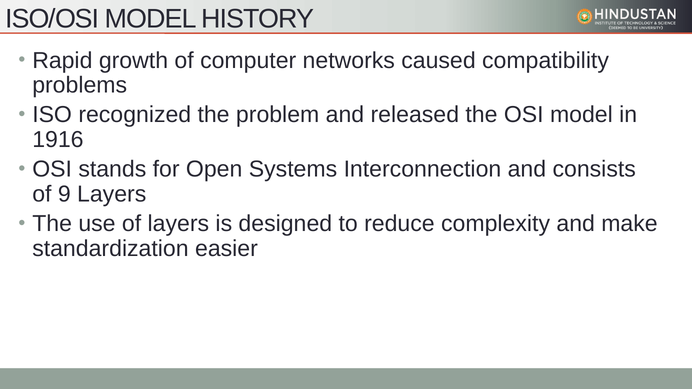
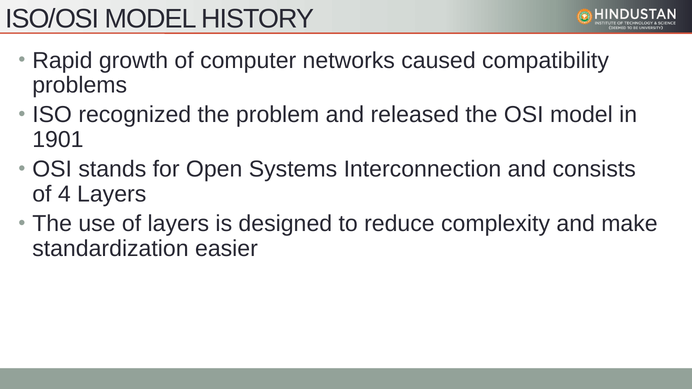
1916: 1916 -> 1901 (58, 140)
9: 9 -> 4 (64, 194)
